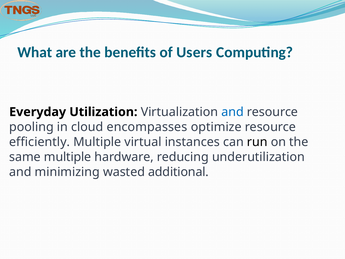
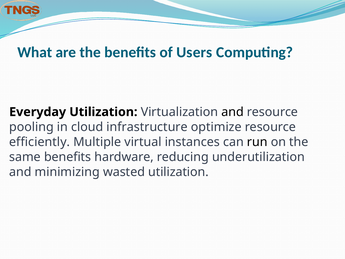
and colour: blue -> black (233, 112)
encompasses: encompasses -> infrastructure (147, 127)
same multiple: multiple -> benefits (68, 157)
wasted additional: additional -> utilization (178, 172)
